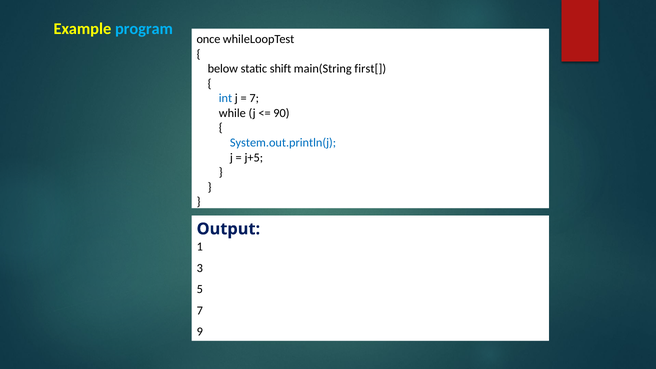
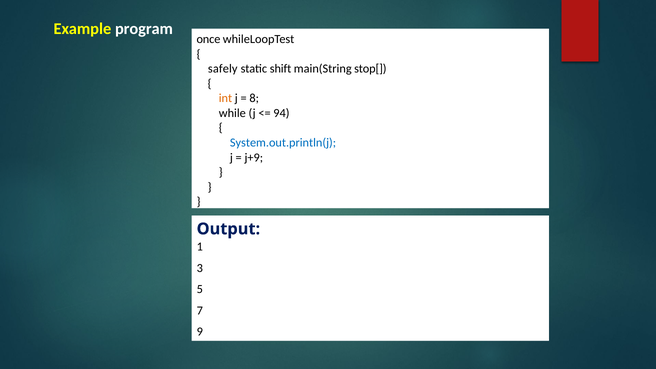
program colour: light blue -> white (144, 29)
below: below -> safely (223, 69)
first[: first[ -> stop[ (370, 69)
int colour: blue -> orange (225, 98)
7: 7 -> 8 (254, 98)
90: 90 -> 94 (281, 113)
j+5: j+5 -> j+9 (254, 157)
